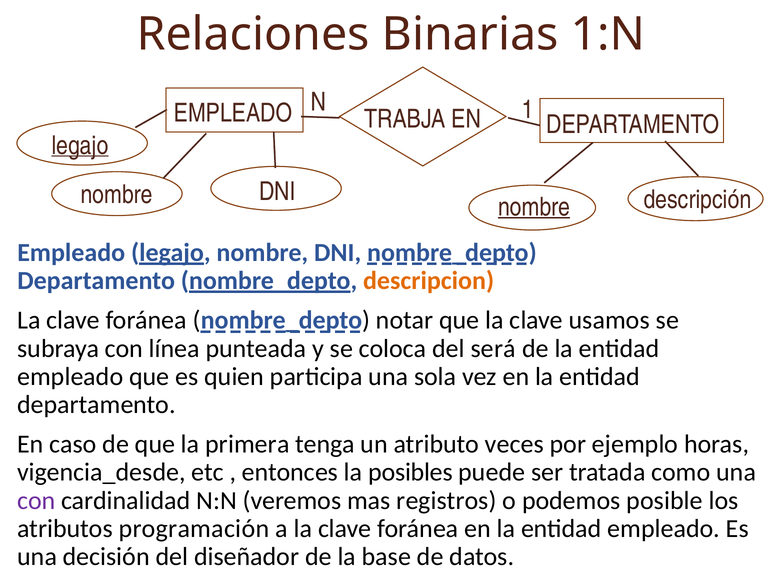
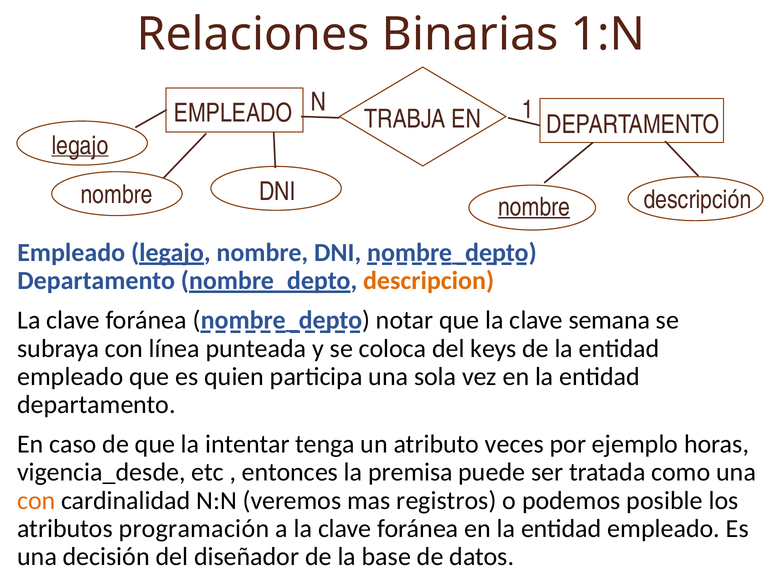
usamos: usamos -> semana (609, 320)
será: será -> keys (493, 348)
primera: primera -> intentar (247, 444)
posibles: posibles -> premisa (410, 472)
con colour: purple -> orange (36, 500)
